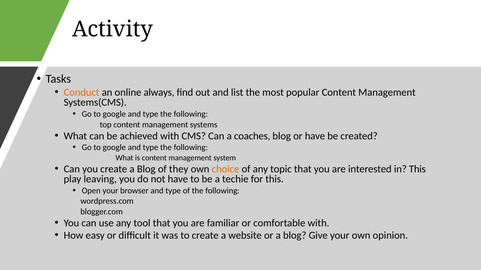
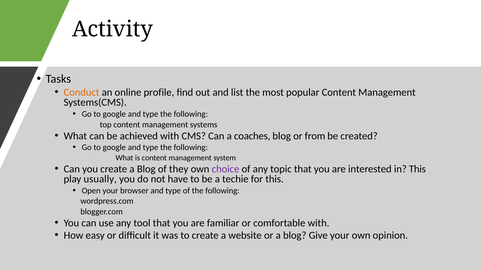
always: always -> profile (159, 92)
or have: have -> from (315, 136)
choice colour: orange -> purple (226, 169)
leaving: leaving -> usually (100, 179)
